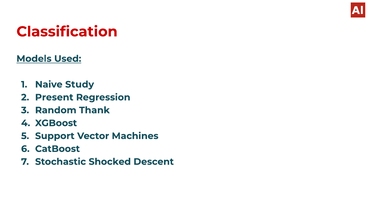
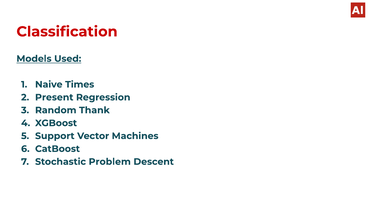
Study: Study -> Times (80, 84)
Shocked: Shocked -> Problem (110, 162)
